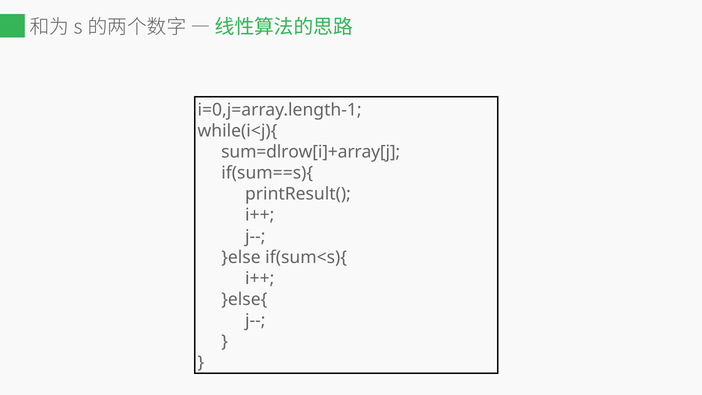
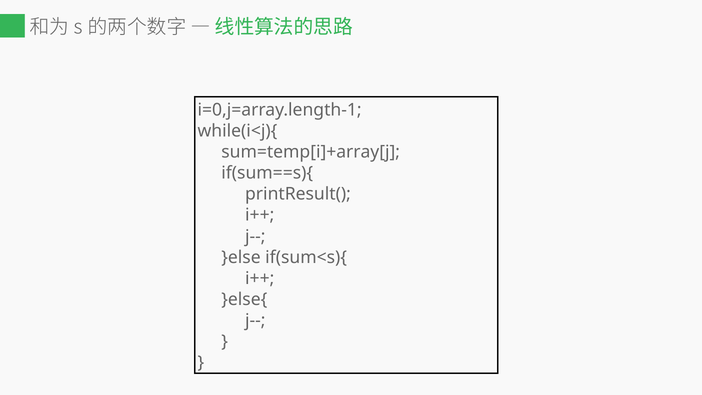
sum=dlrow[i]+array[j: sum=dlrow[i]+array[j -> sum=temp[i]+array[j (311, 152)
